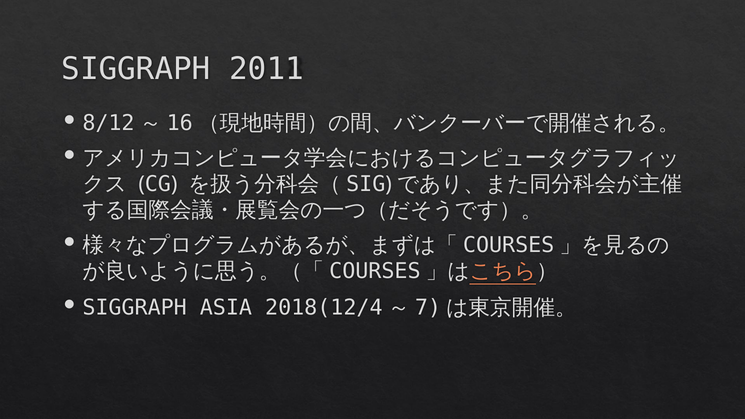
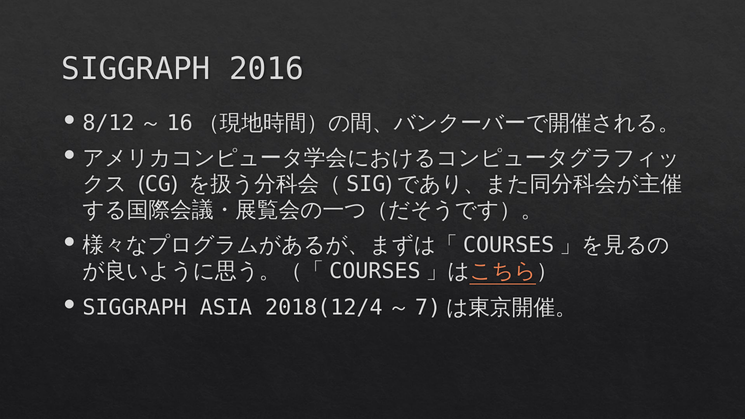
2011: 2011 -> 2016 (267, 69)
